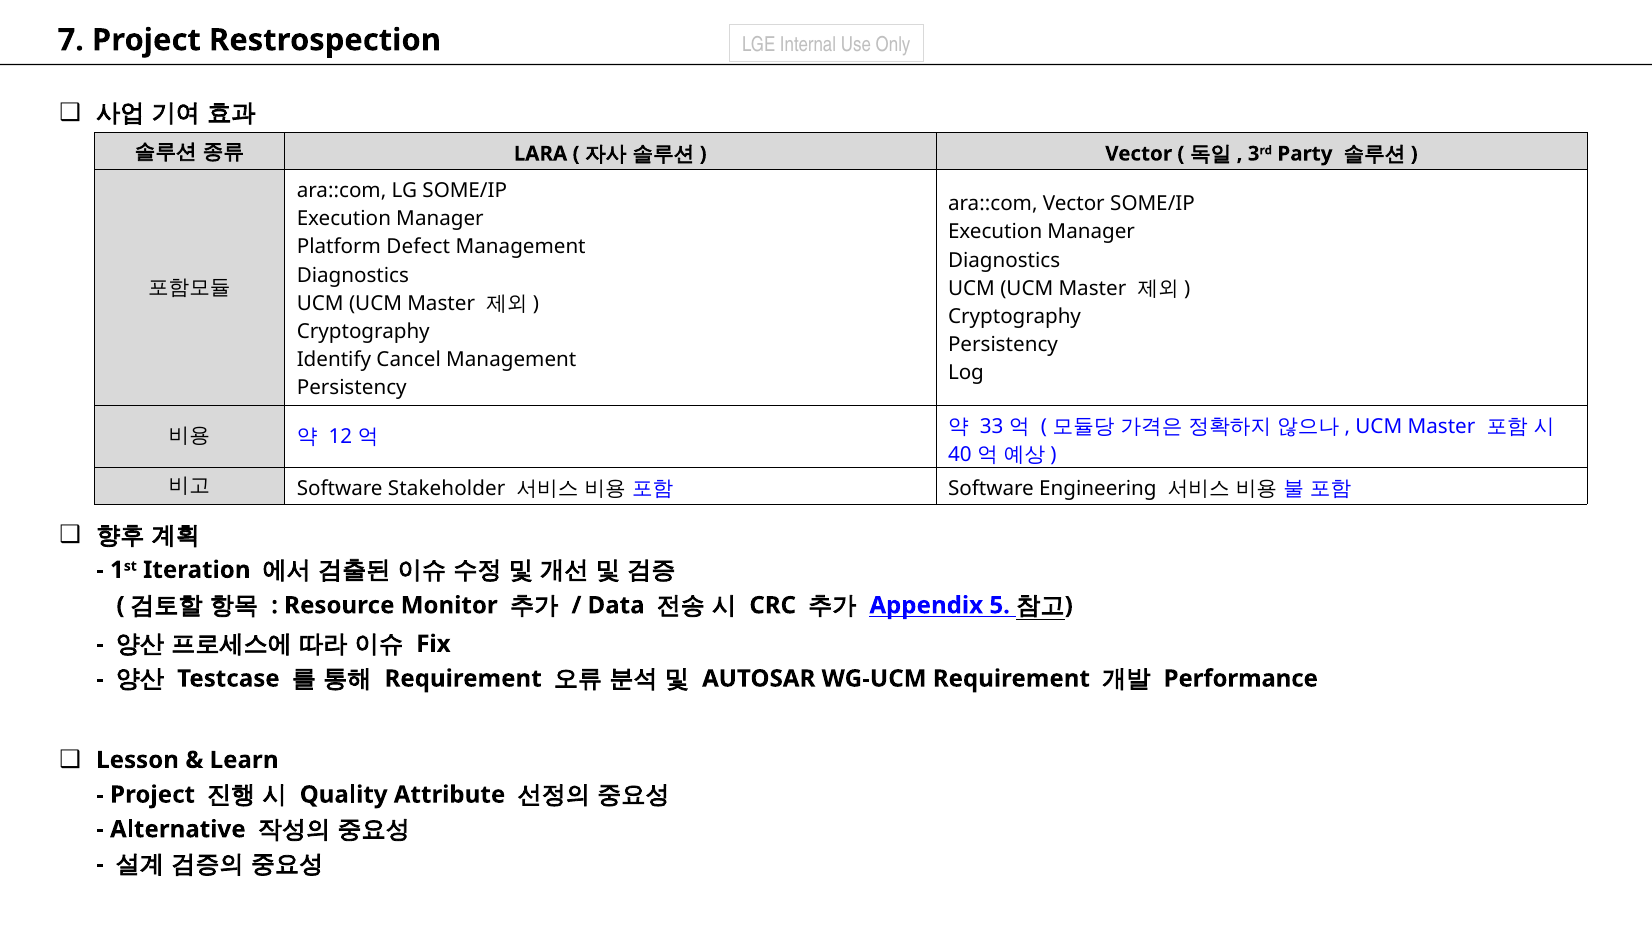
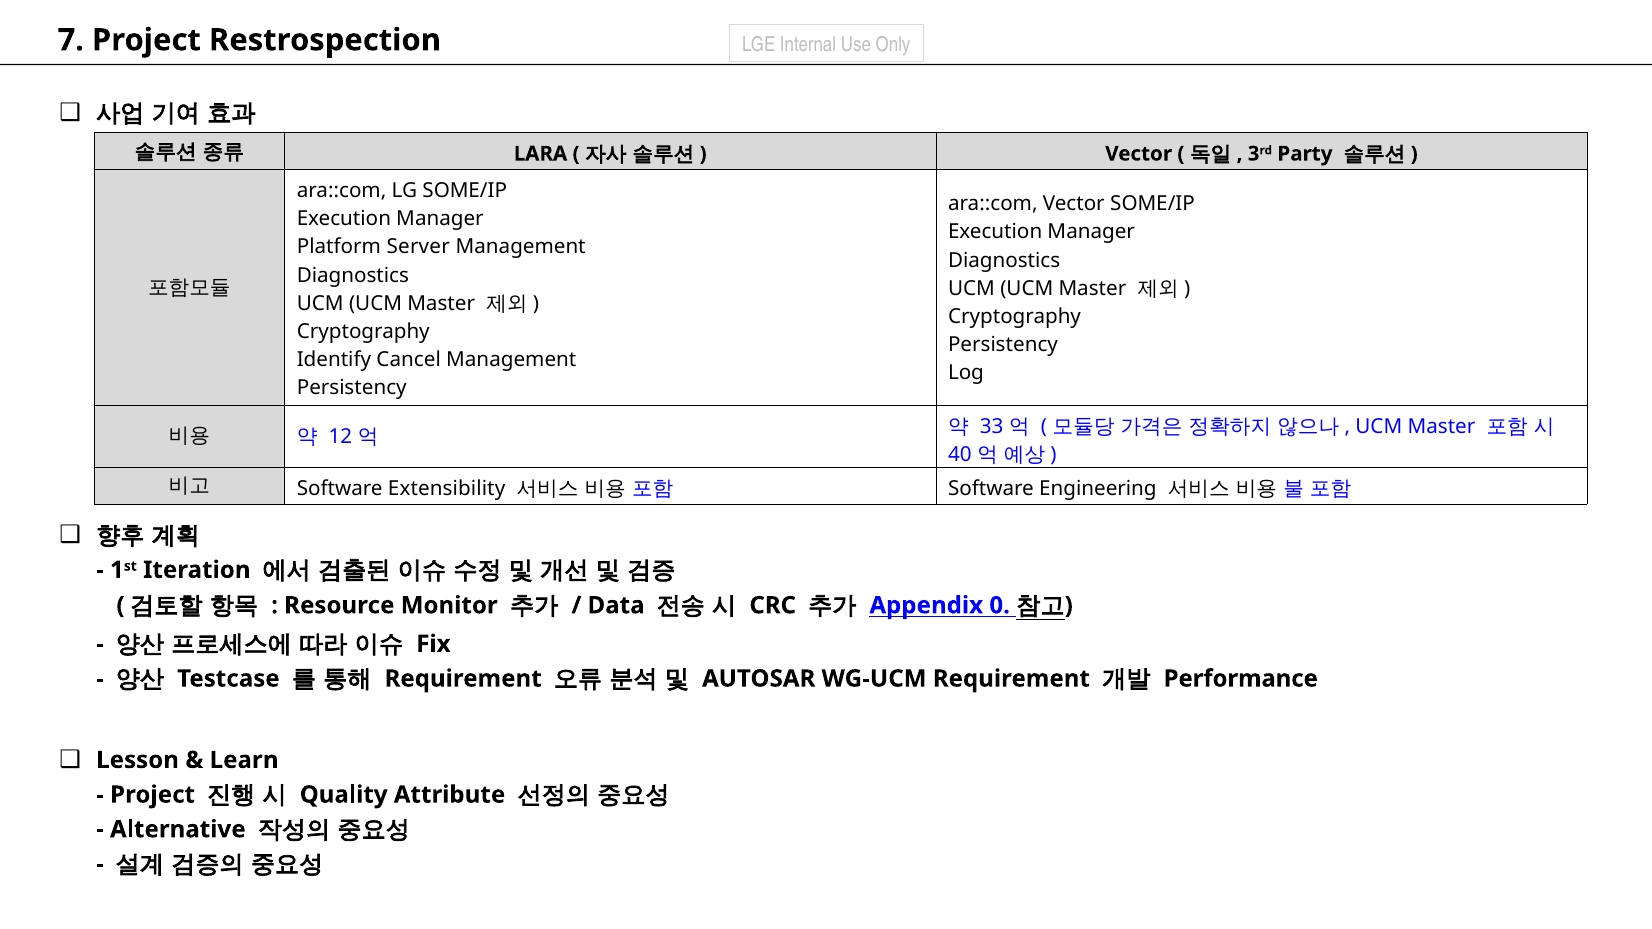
Defect: Defect -> Server (418, 247)
Stakeholder: Stakeholder -> Extensibility (447, 488)
5: 5 -> 0 (1000, 606)
